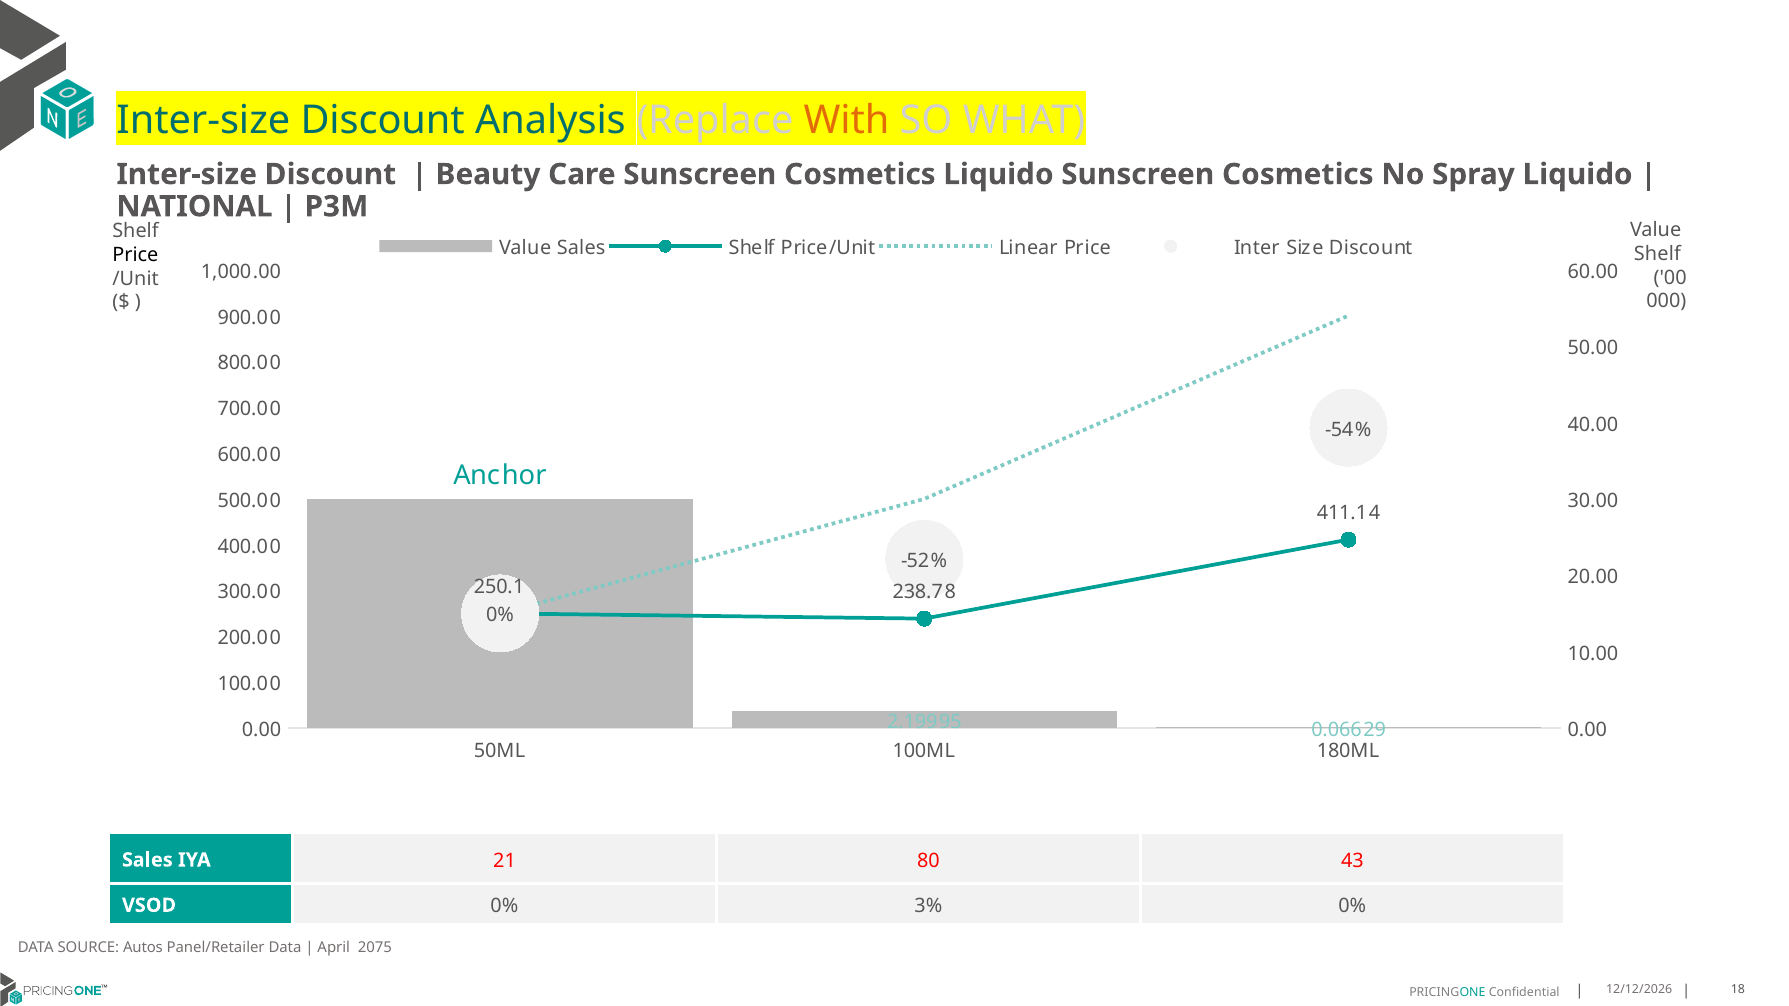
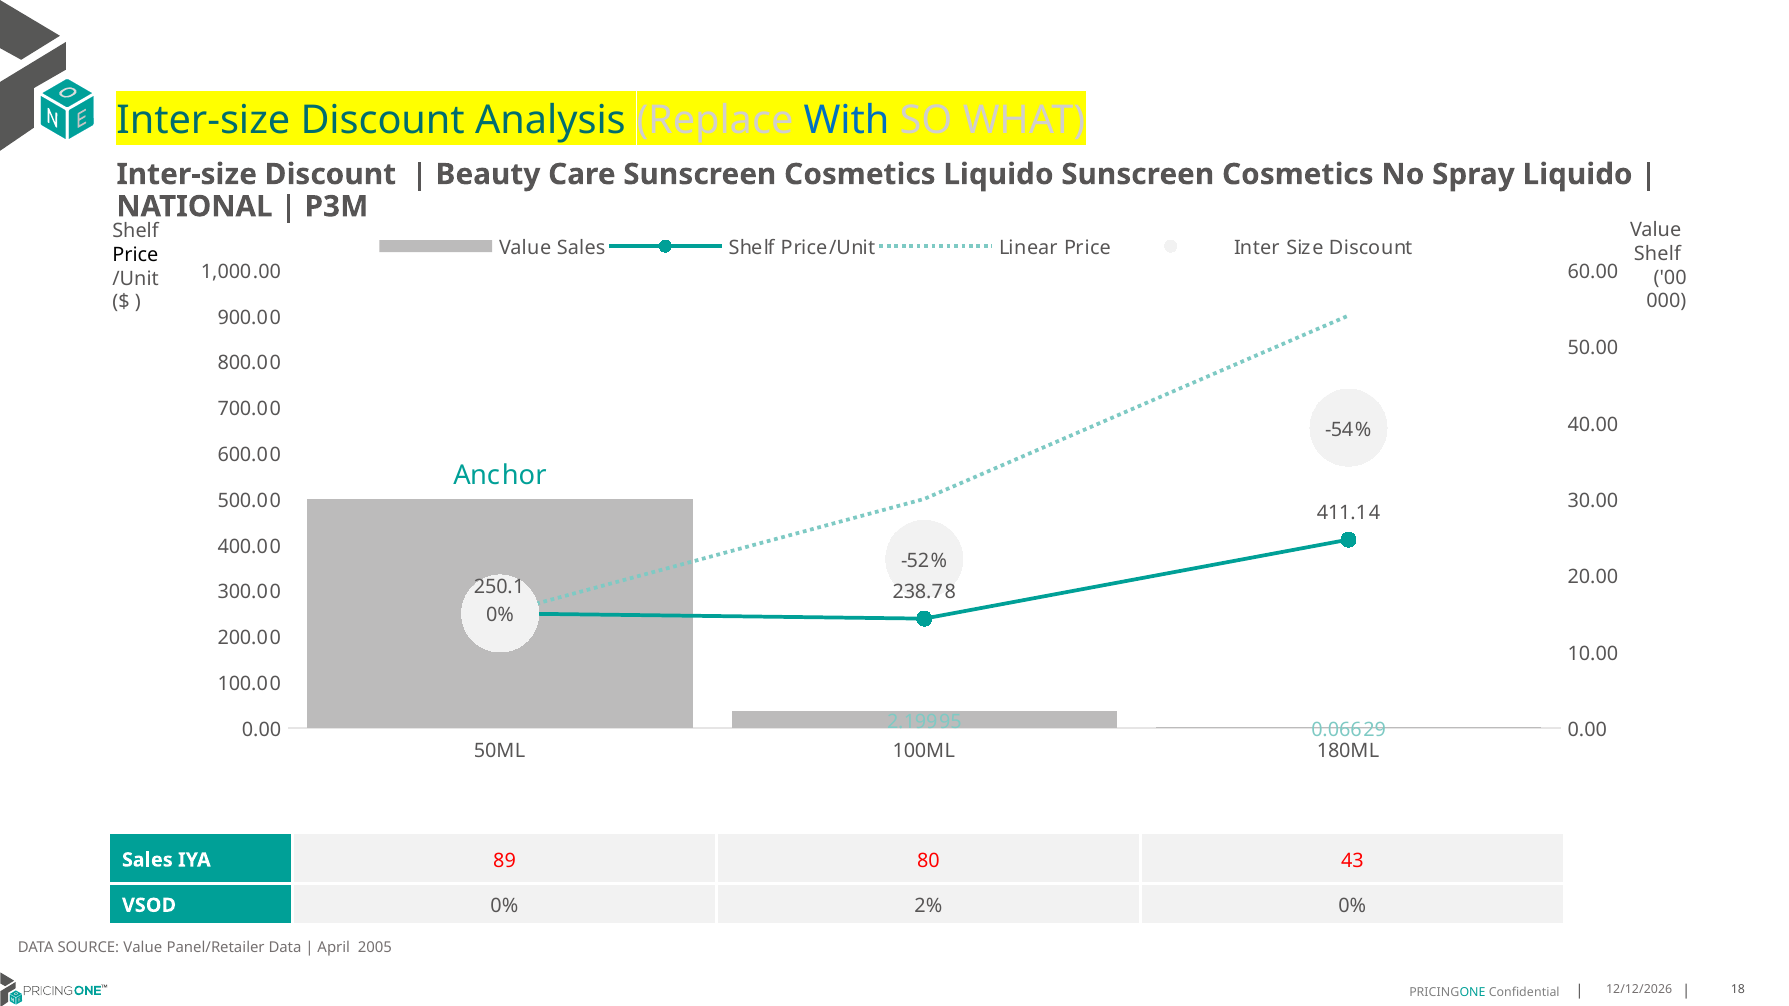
With colour: orange -> blue (847, 120)
21: 21 -> 89 (505, 861)
3%: 3% -> 2% (928, 906)
SOURCE Autos: Autos -> Value (143, 948)
2075: 2075 -> 2005 (375, 948)
